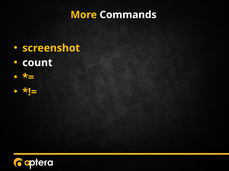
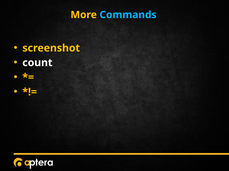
Commands colour: white -> light blue (128, 15)
